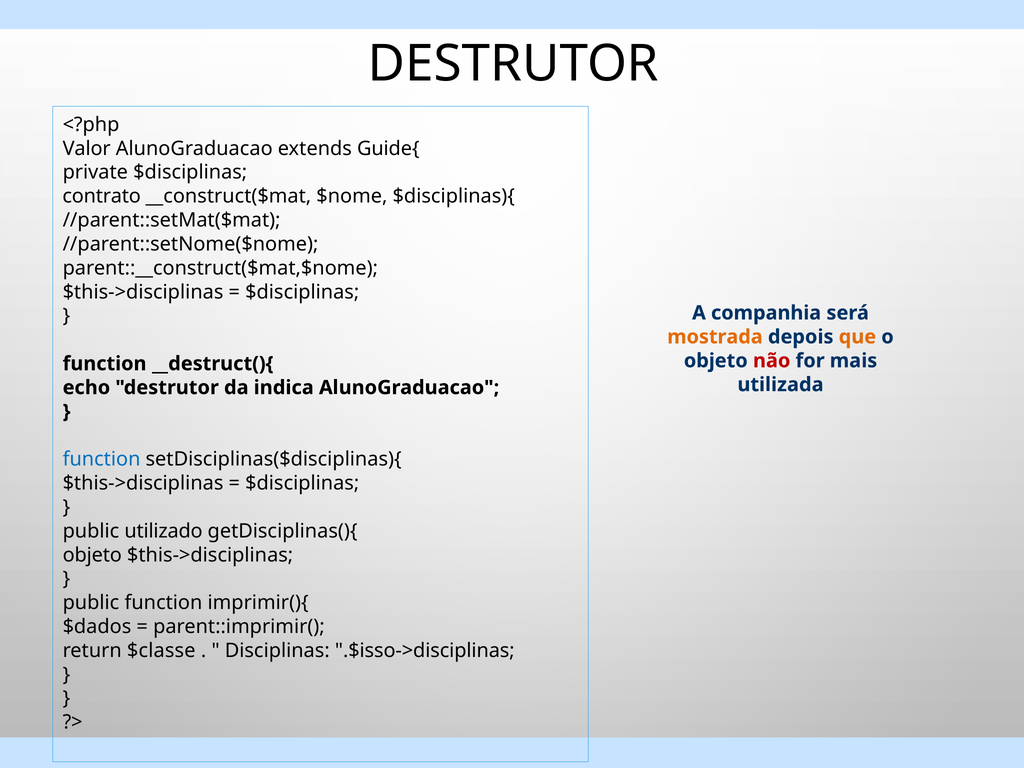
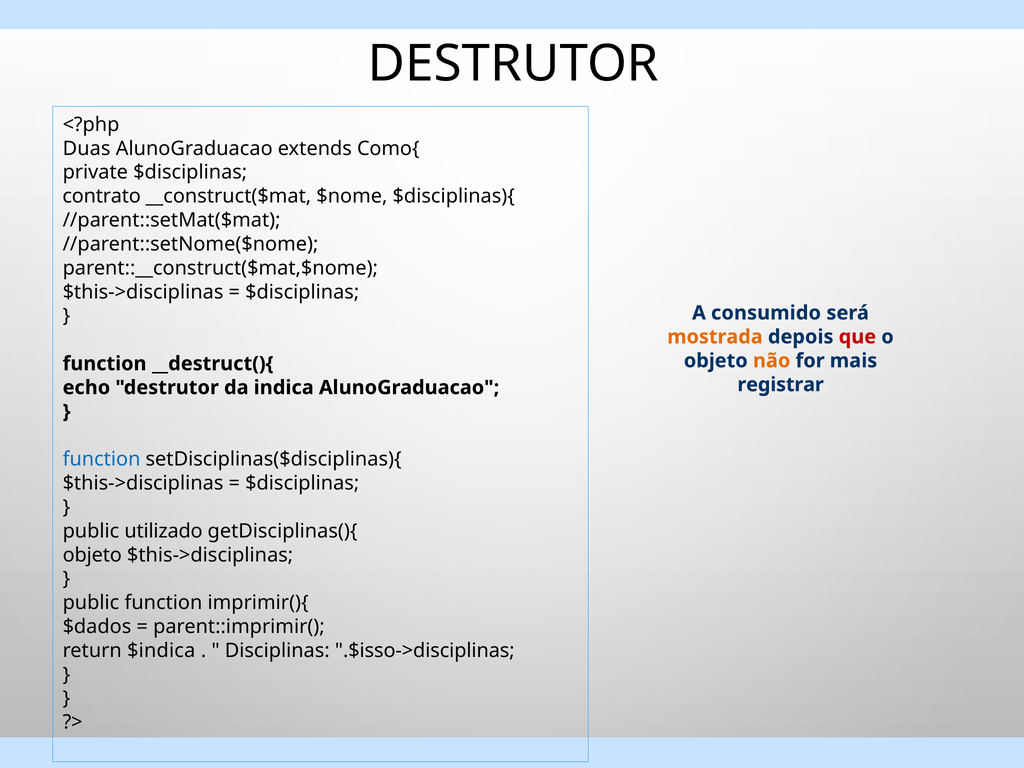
Valor: Valor -> Duas (87, 149)
Guide{: Guide{ -> Como{ (388, 149)
companhia: companhia -> consumido (766, 313)
que colour: orange -> red (857, 337)
não colour: red -> orange (772, 361)
utilizada: utilizada -> registrar (781, 385)
$classe: $classe -> $indica (161, 651)
